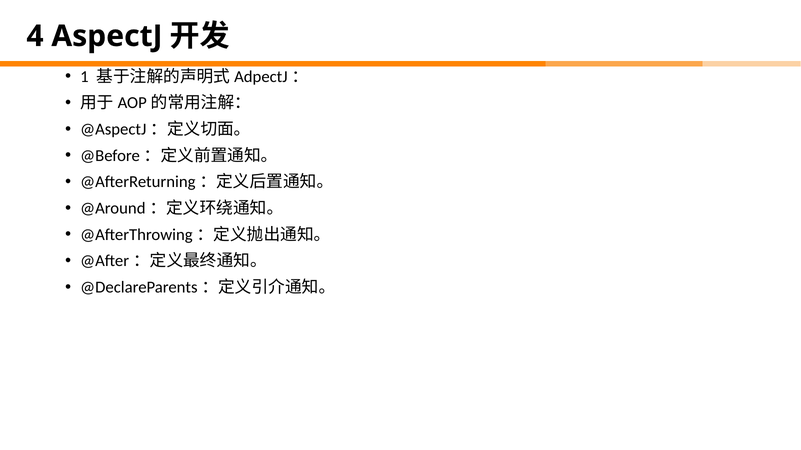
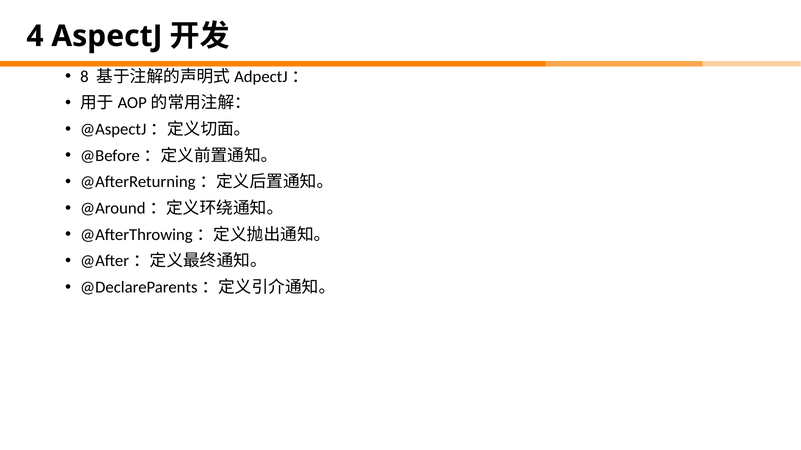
1: 1 -> 8 (84, 77)
